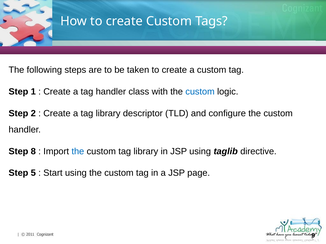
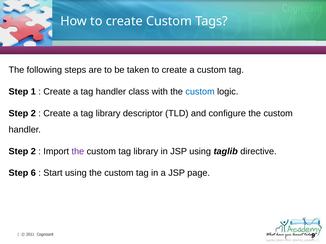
8: 8 -> 2 (33, 152)
the colour: blue -> purple (78, 152)
5: 5 -> 6 (33, 173)
